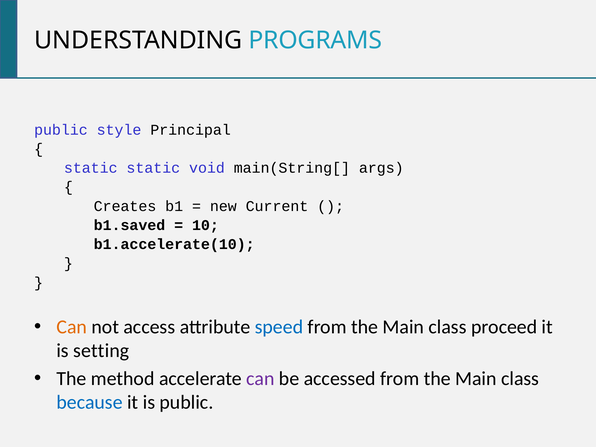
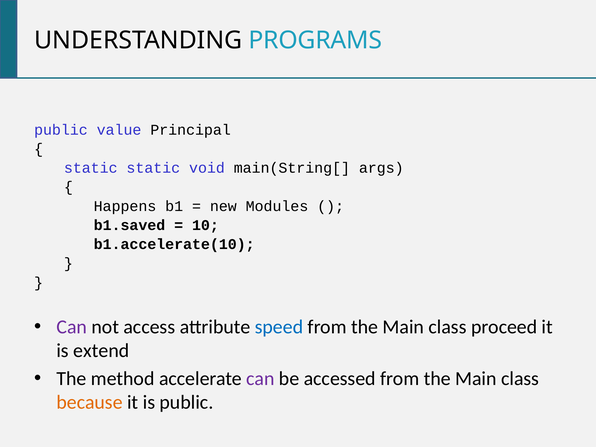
style: style -> value (119, 130)
Creates: Creates -> Happens (125, 206)
Current: Current -> Modules (277, 206)
Can colour: orange -> purple (72, 327)
setting: setting -> extend (101, 351)
because colour: blue -> orange (90, 402)
